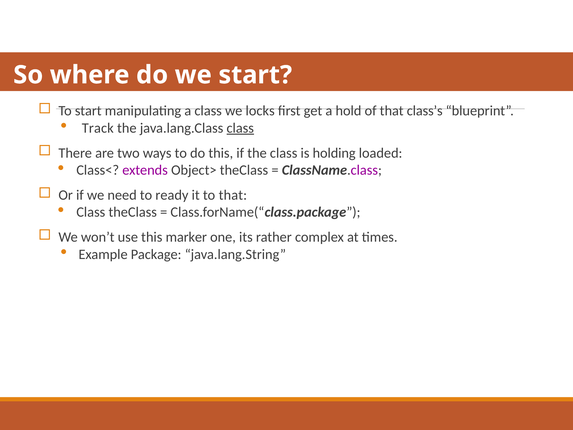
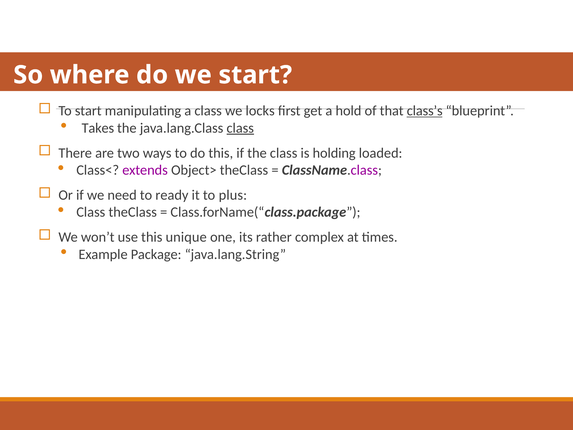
class’s underline: none -> present (425, 111)
Track: Track -> Takes (98, 128)
to that: that -> plus (233, 195)
marker: marker -> unique (186, 237)
